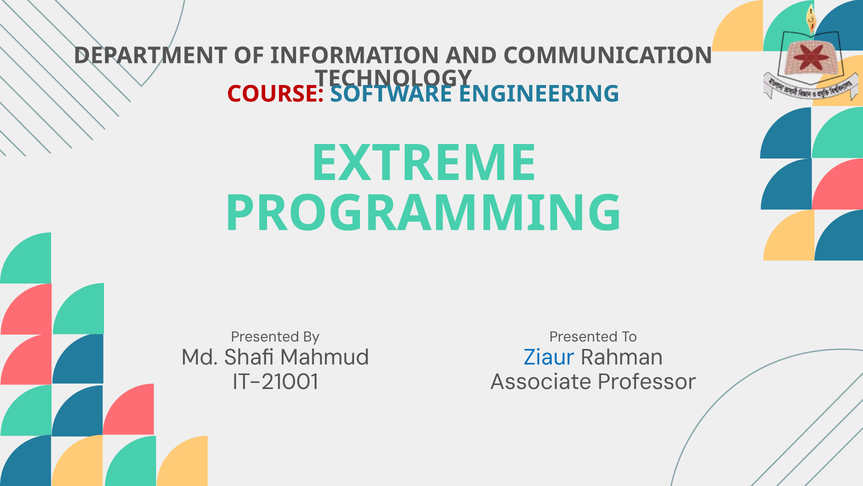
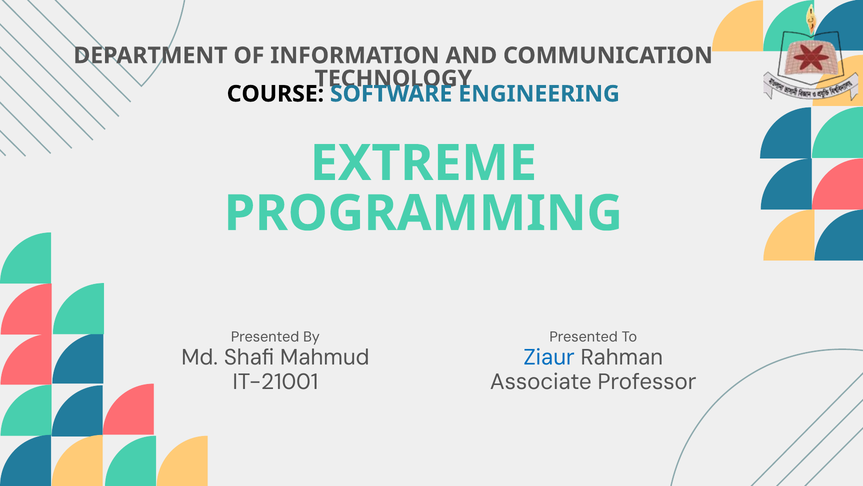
COURSE colour: red -> black (275, 94)
